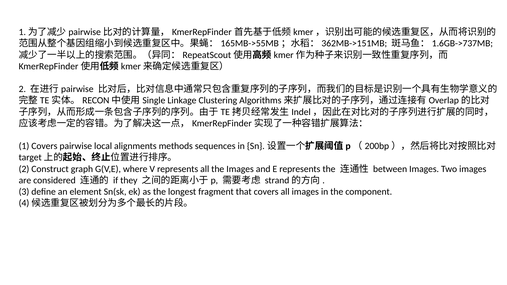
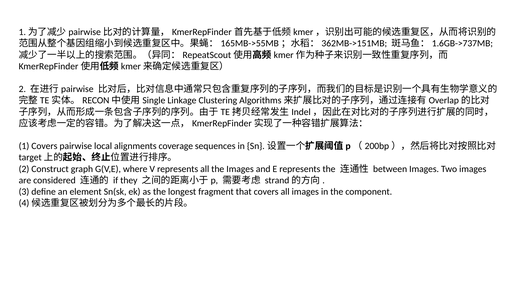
methods: methods -> coverage (176, 146)
